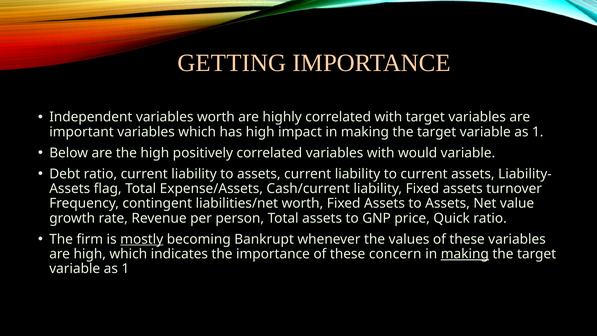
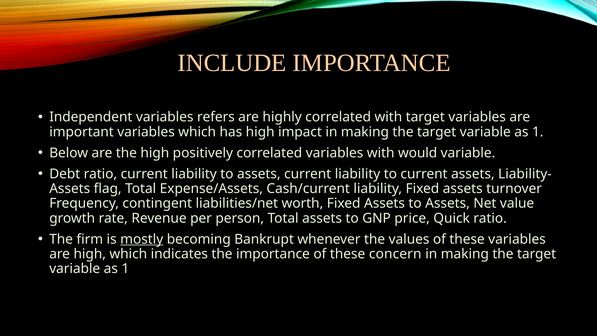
GETTING: GETTING -> INCLUDE (232, 63)
variables worth: worth -> refers (216, 117)
making underline: present -> none (465, 254)
